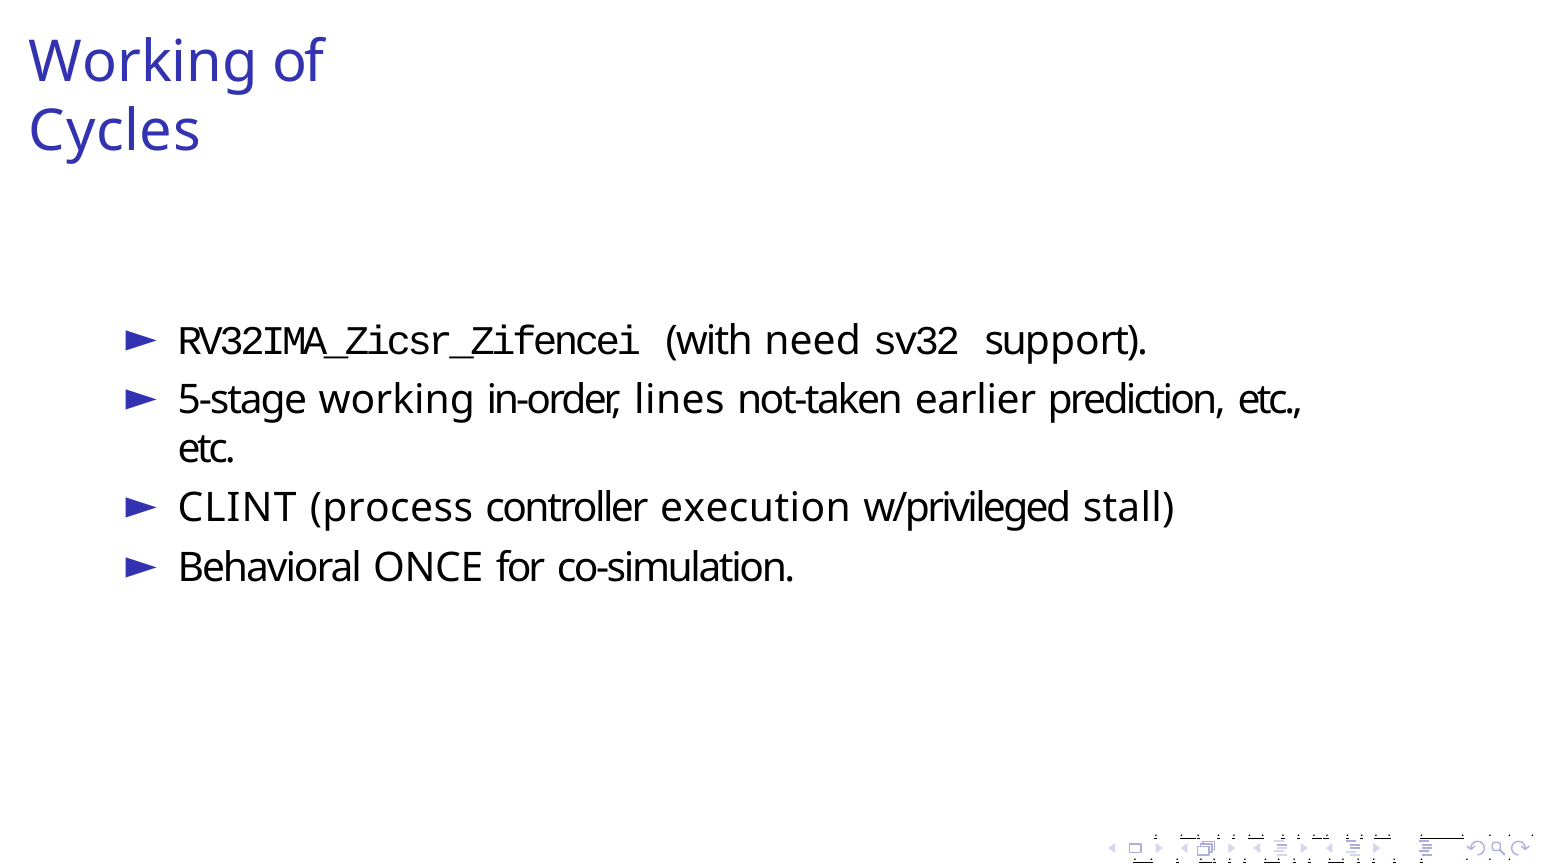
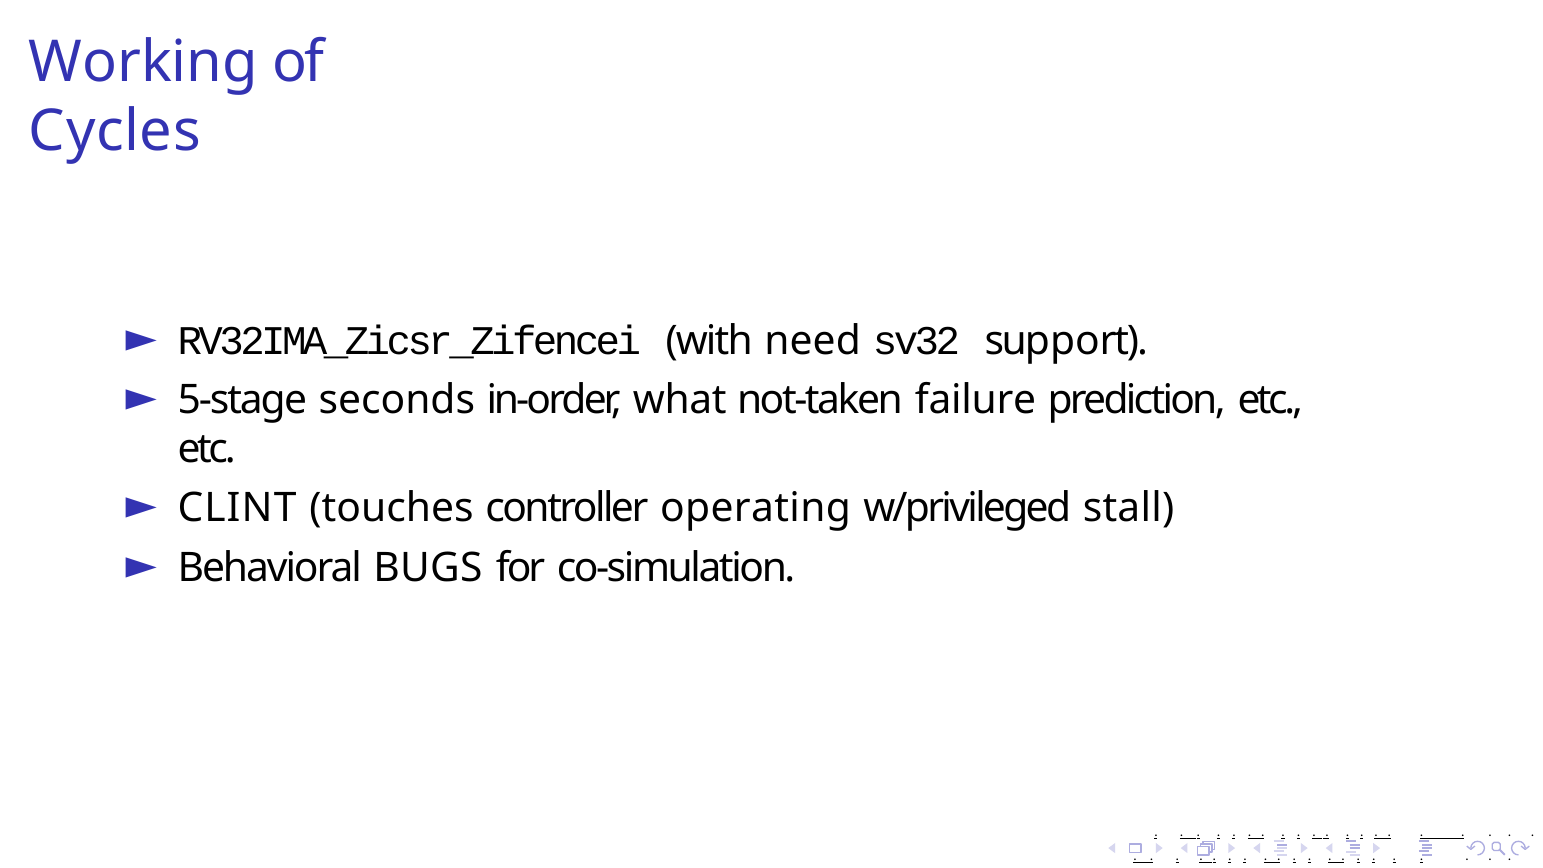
5-stage working: working -> seconds (397, 400)
lines: lines -> what (680, 400)
earlier: earlier -> failure (975, 400)
process: process -> touches (392, 509)
execution: execution -> operating (756, 509)
ONCE: ONCE -> BUGS (428, 568)
